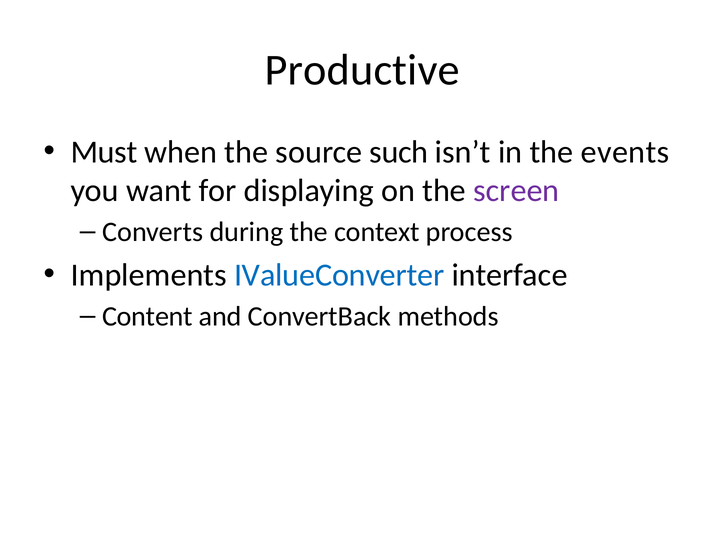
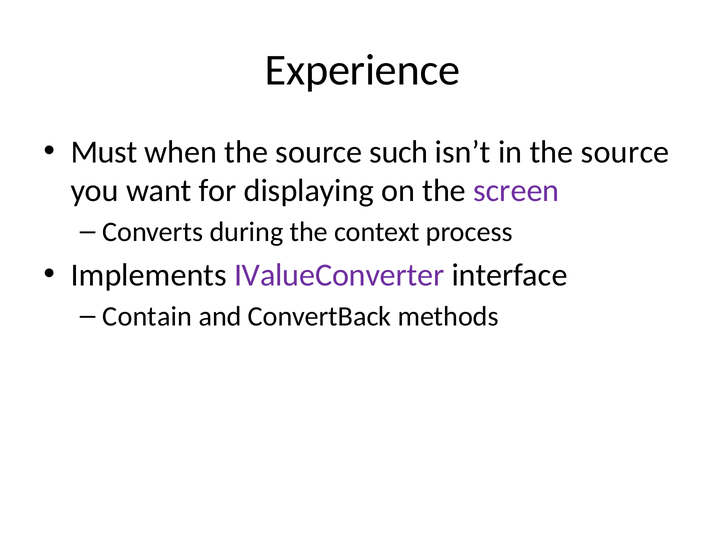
Productive: Productive -> Experience (363, 70)
in the events: events -> source (625, 152)
IValueConverter colour: blue -> purple (339, 275)
Content: Content -> Contain (147, 317)
